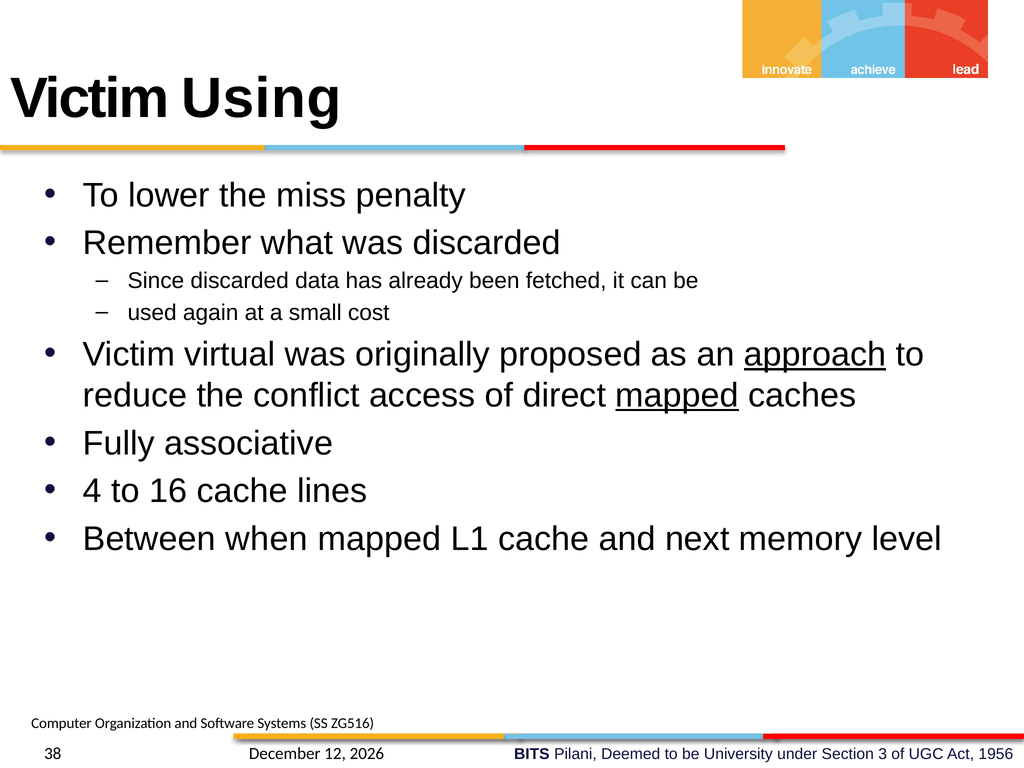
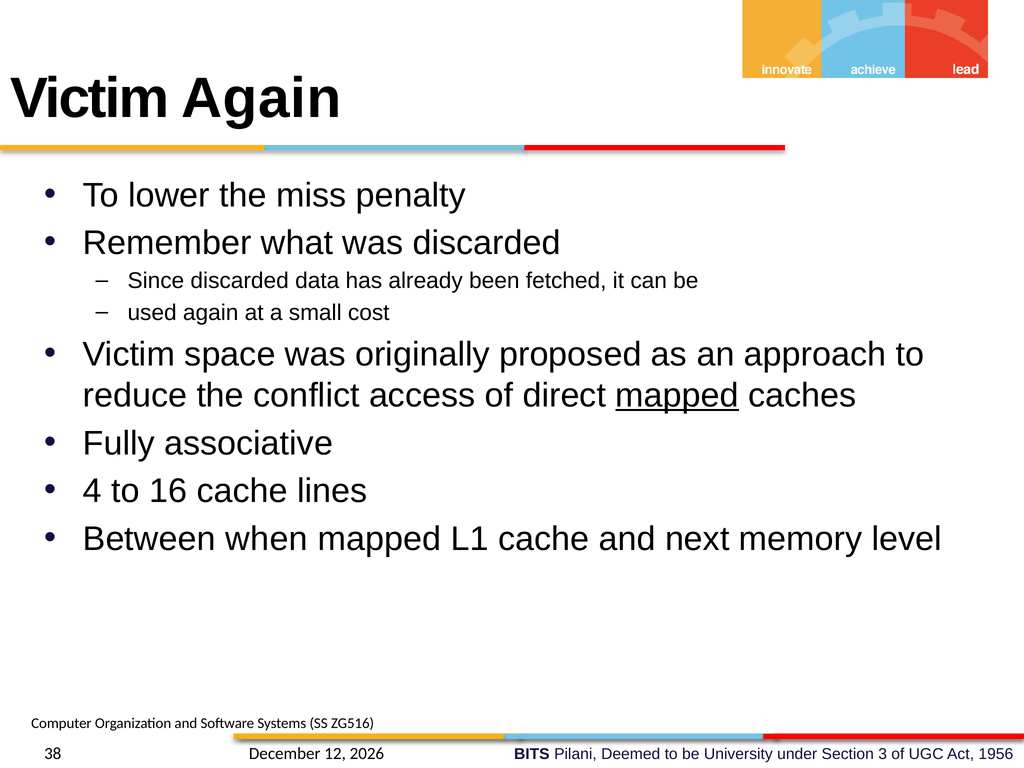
Victim Using: Using -> Again (261, 99)
virtual: virtual -> space (230, 355)
approach underline: present -> none (815, 355)
